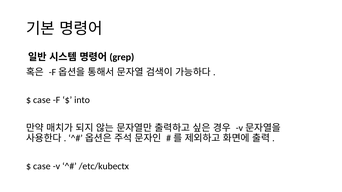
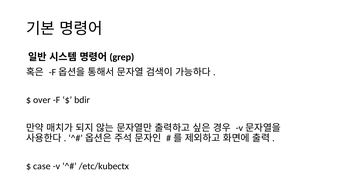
case: case -> over (42, 100)
into: into -> bdir (82, 100)
